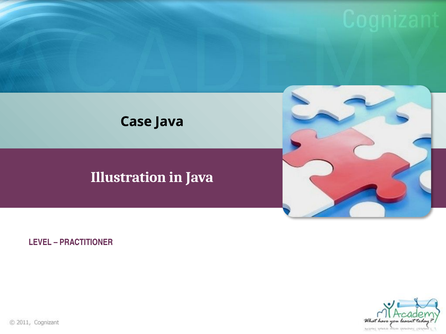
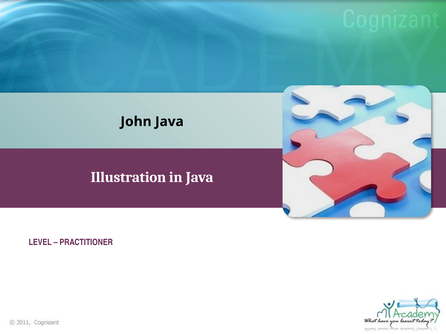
Case: Case -> John (136, 122)
